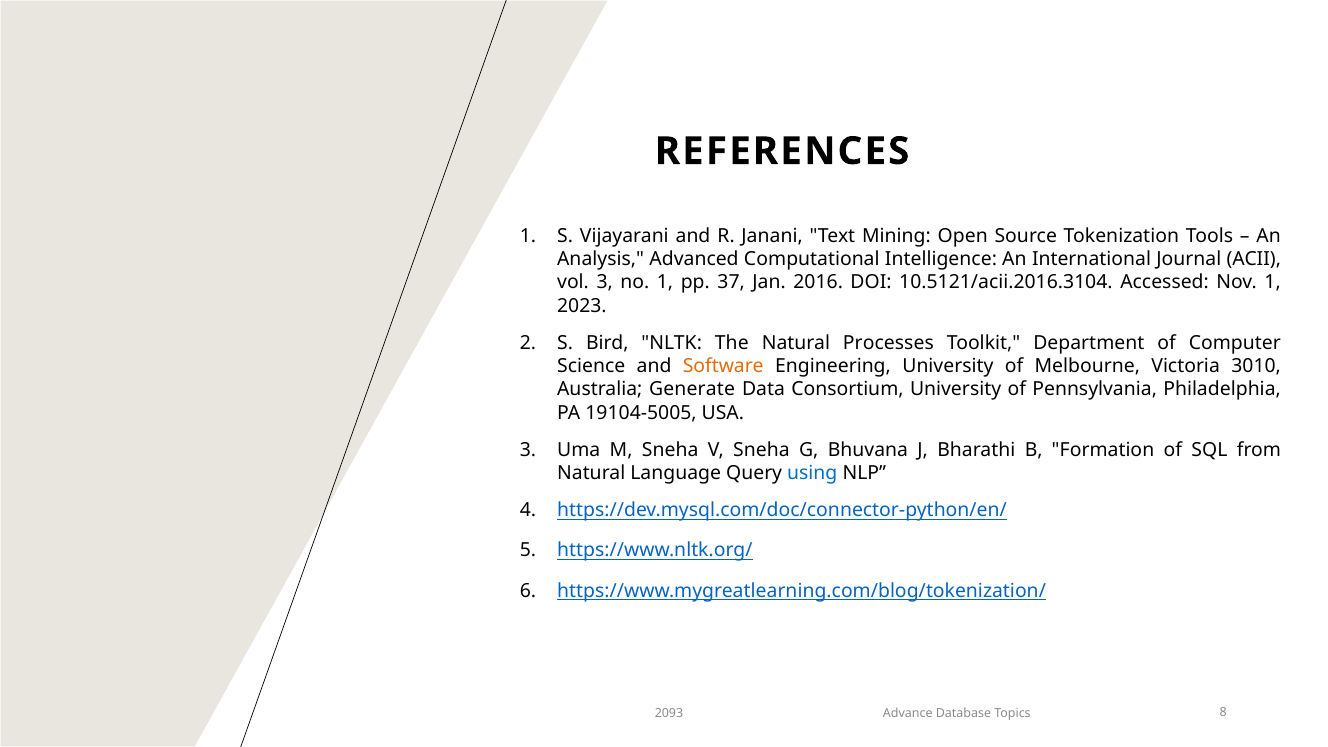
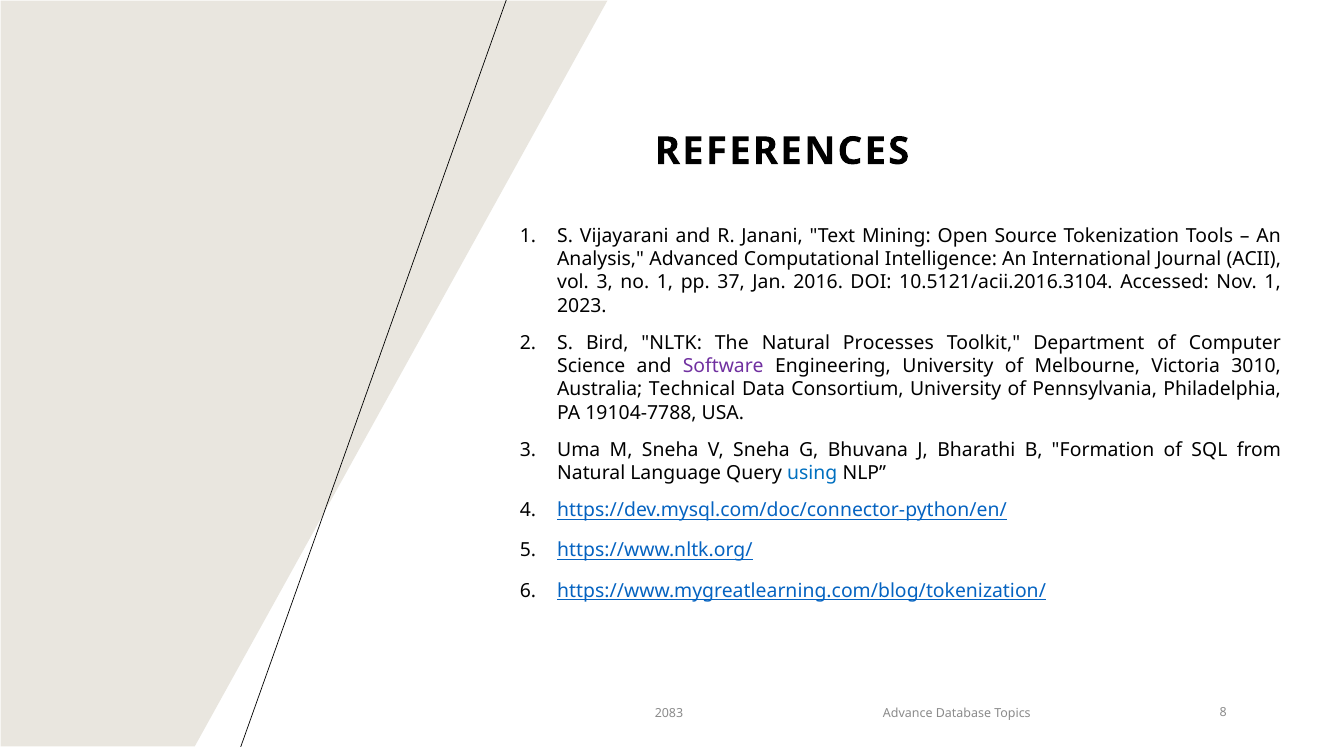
Software colour: orange -> purple (723, 366)
Generate: Generate -> Technical (692, 389)
19104-5005: 19104-5005 -> 19104-7788 (641, 413)
2093: 2093 -> 2083 (669, 713)
